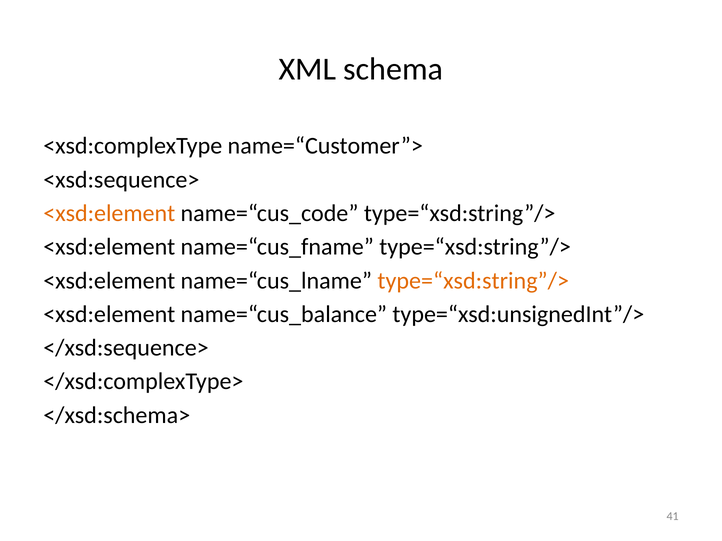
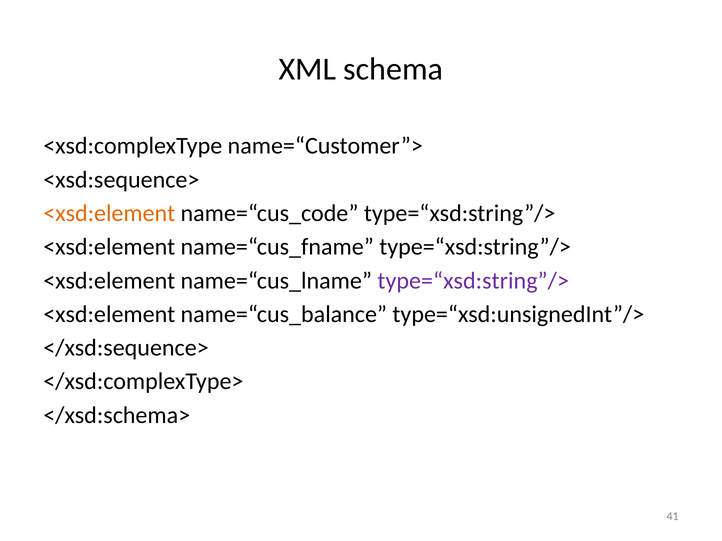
type=“xsd:string”/> colour: orange -> purple (473, 281)
